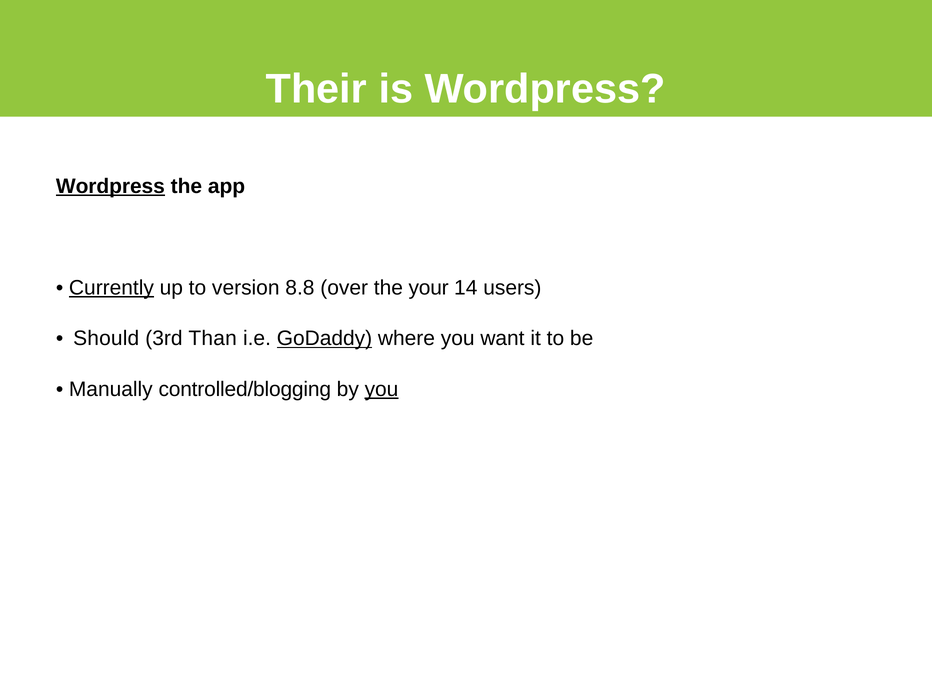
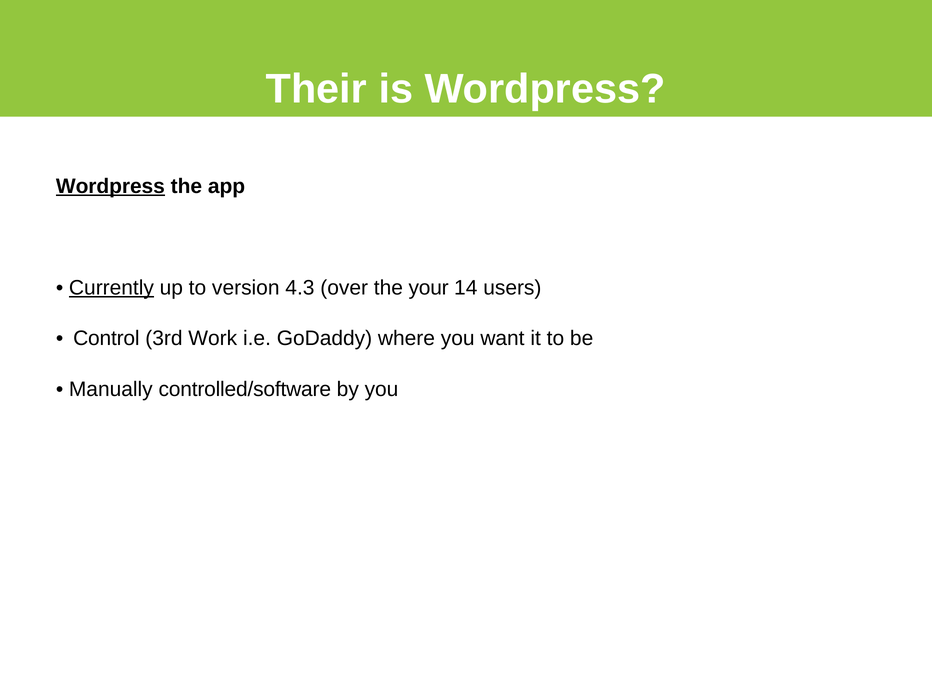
8.8: 8.8 -> 4.3 (300, 288)
Should: Should -> Control (106, 339)
Than: Than -> Work (213, 339)
GoDaddy underline: present -> none (324, 339)
controlled/blogging: controlled/blogging -> controlled/software (245, 389)
you underline: present -> none (382, 389)
